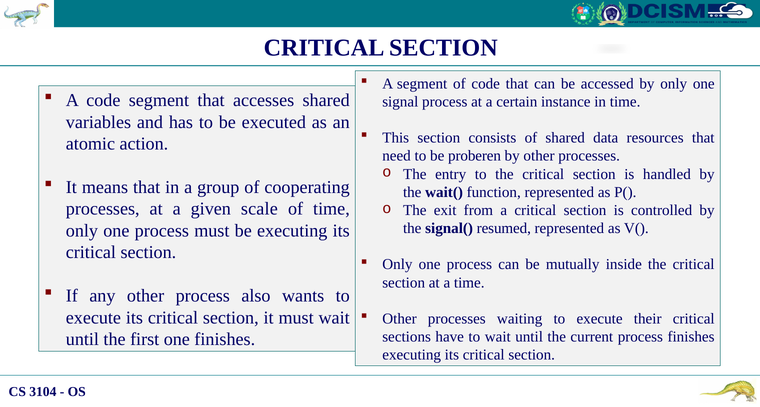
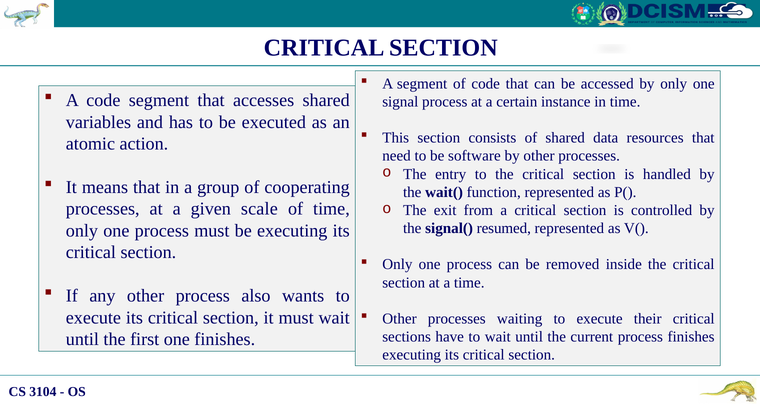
proberen: proberen -> software (474, 156)
mutually: mutually -> removed (573, 265)
